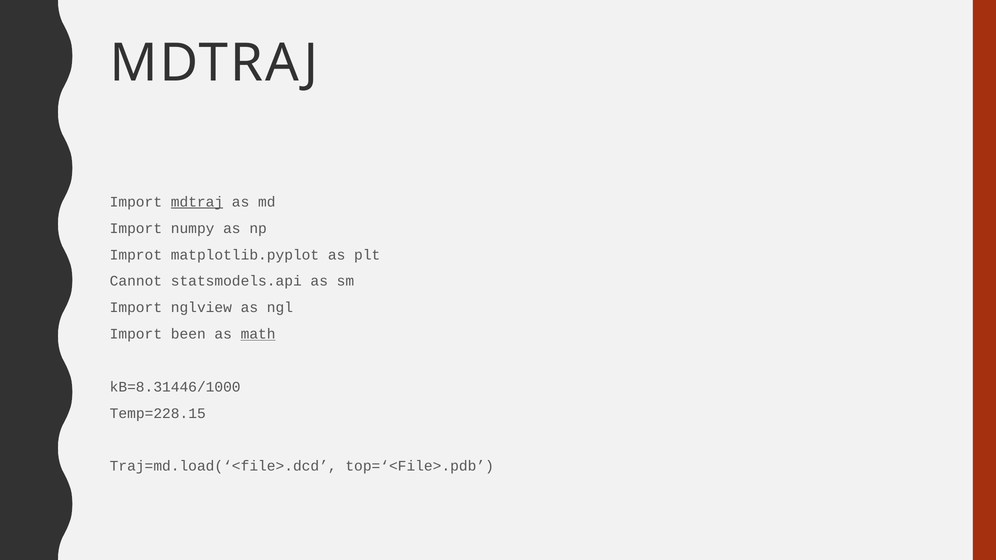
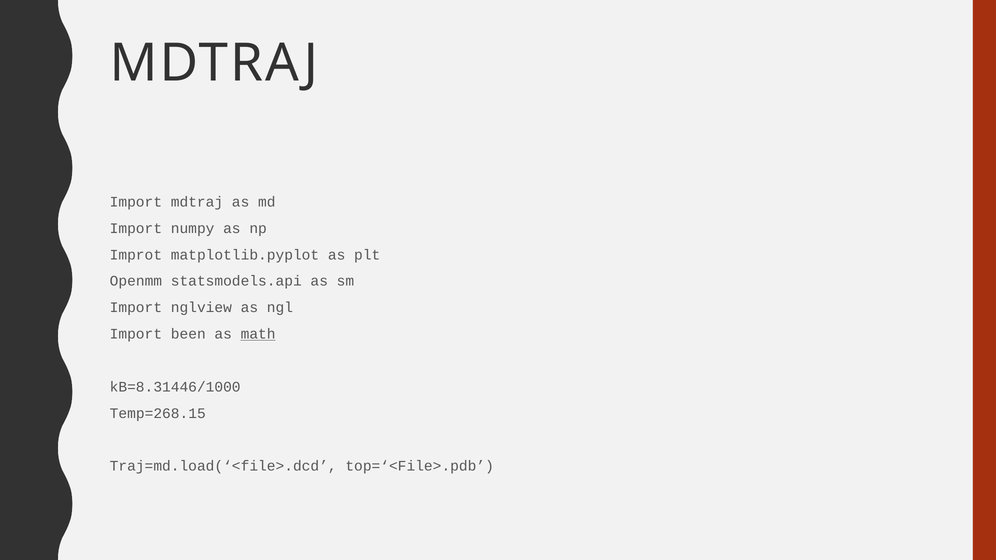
mdtraj underline: present -> none (197, 202)
Cannot: Cannot -> Openmm (136, 281)
Temp=228.15: Temp=228.15 -> Temp=268.15 (158, 413)
